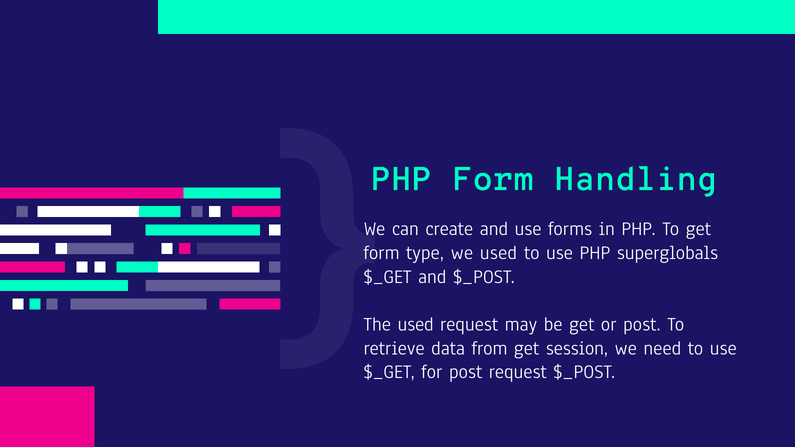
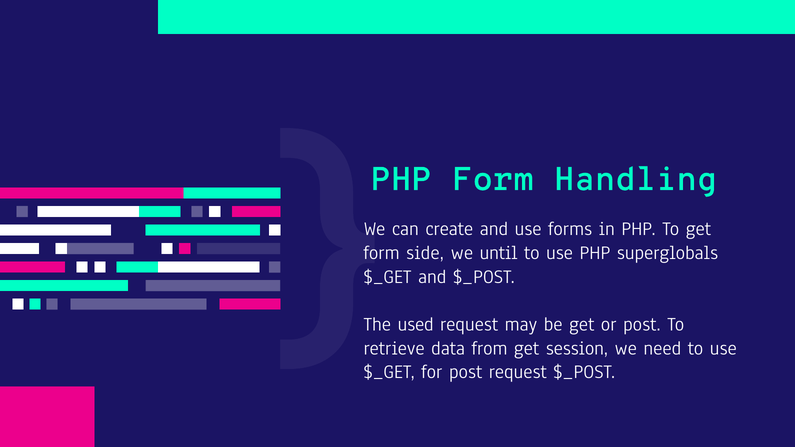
type: type -> side (425, 253)
we used: used -> until (499, 253)
